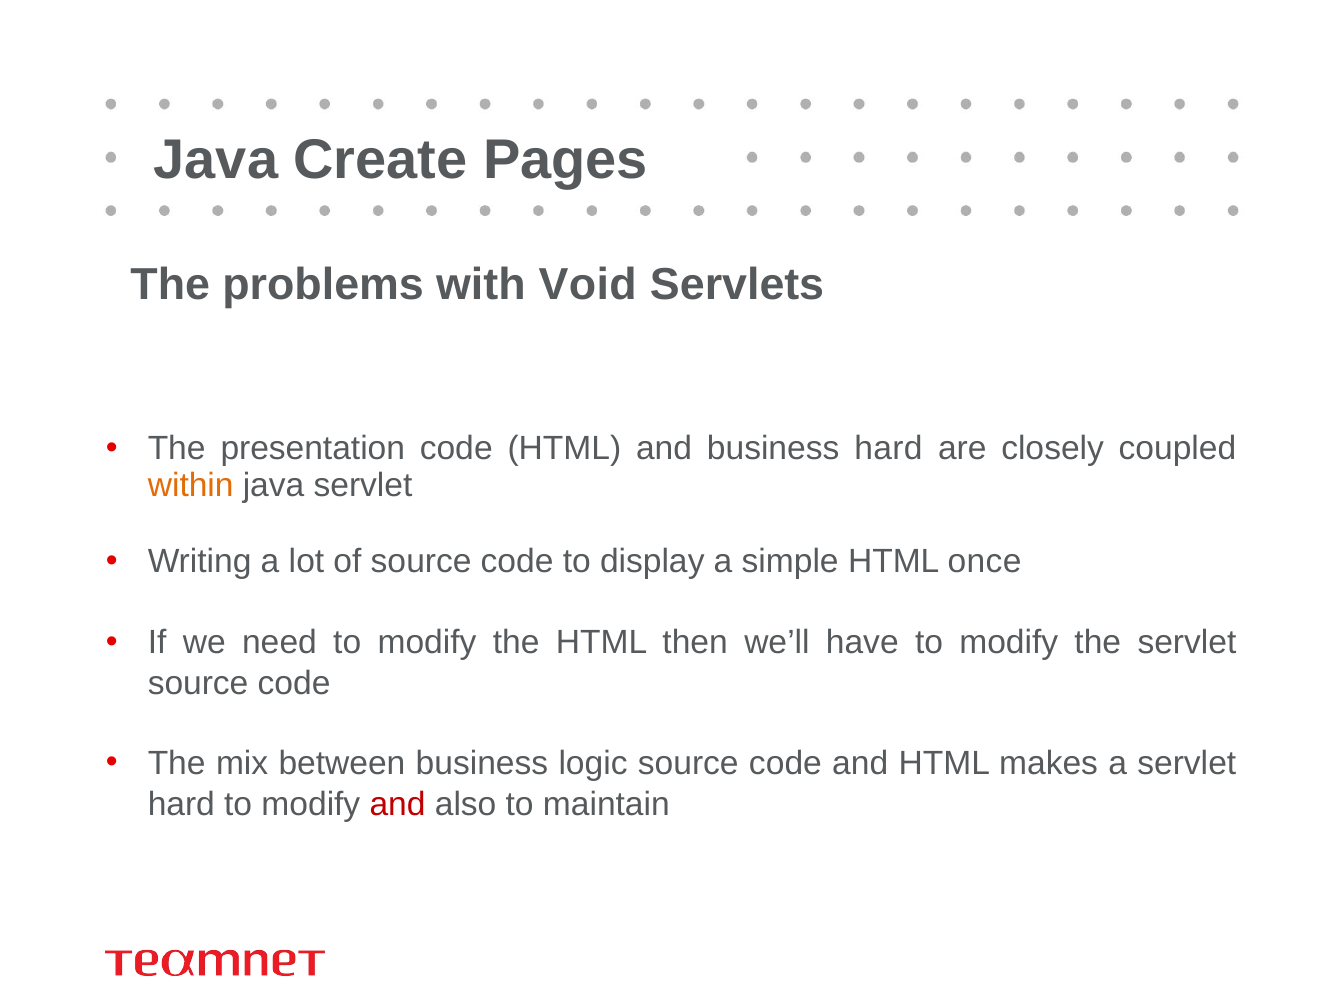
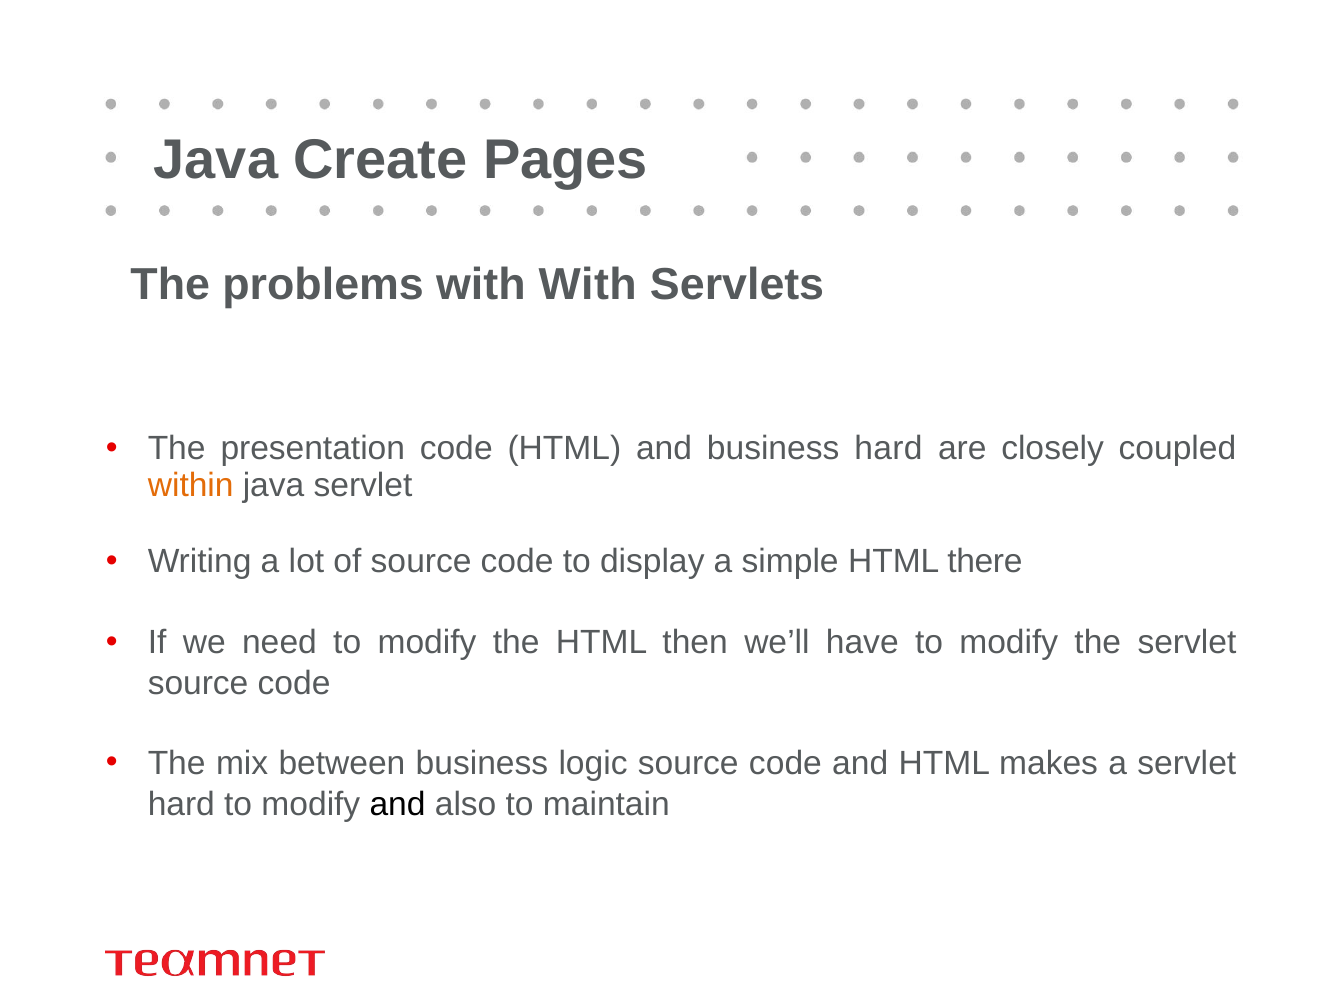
with Void: Void -> With (588, 285)
once: once -> there (985, 562)
and colour: red -> black (398, 804)
